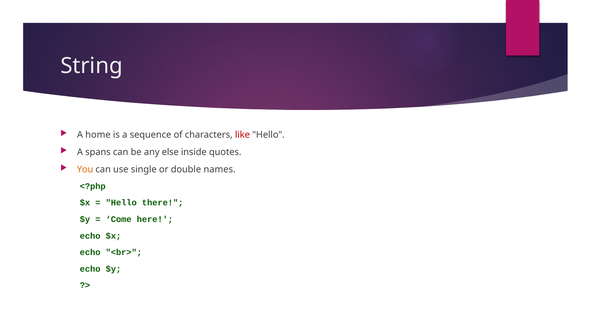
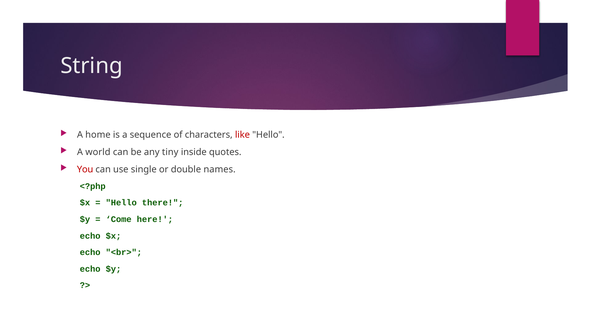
spans: spans -> world (98, 152)
else: else -> tiny (170, 152)
You colour: orange -> red (85, 169)
